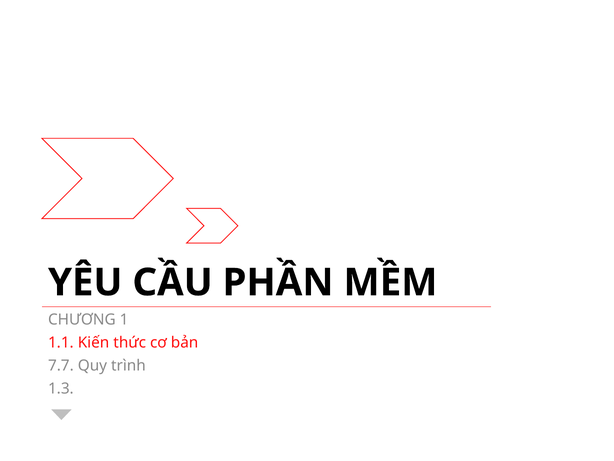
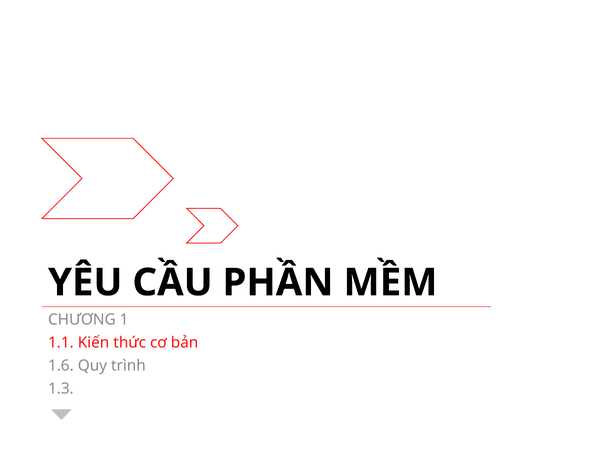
7.7: 7.7 -> 1.6 (61, 365)
